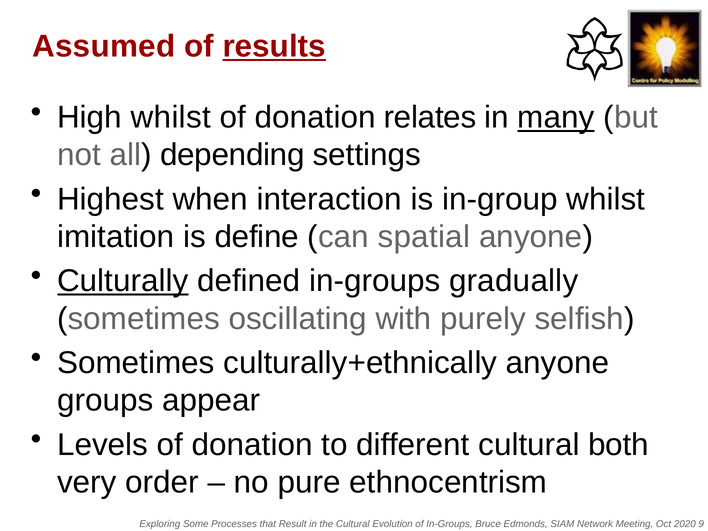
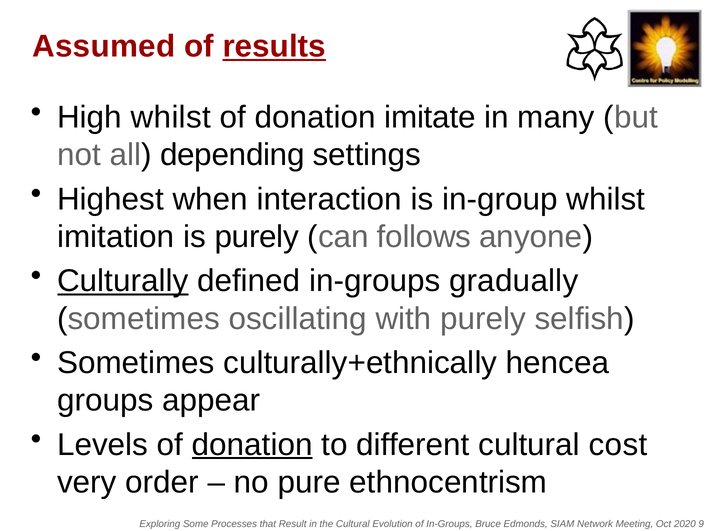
relates: relates -> imitate (430, 117)
many underline: present -> none (556, 117)
is define: define -> purely (257, 237)
spatial: spatial -> follows (424, 237)
culturally+ethnically anyone: anyone -> hencea (558, 363)
donation underline: none -> present (252, 445)
both: both -> cost (618, 445)
